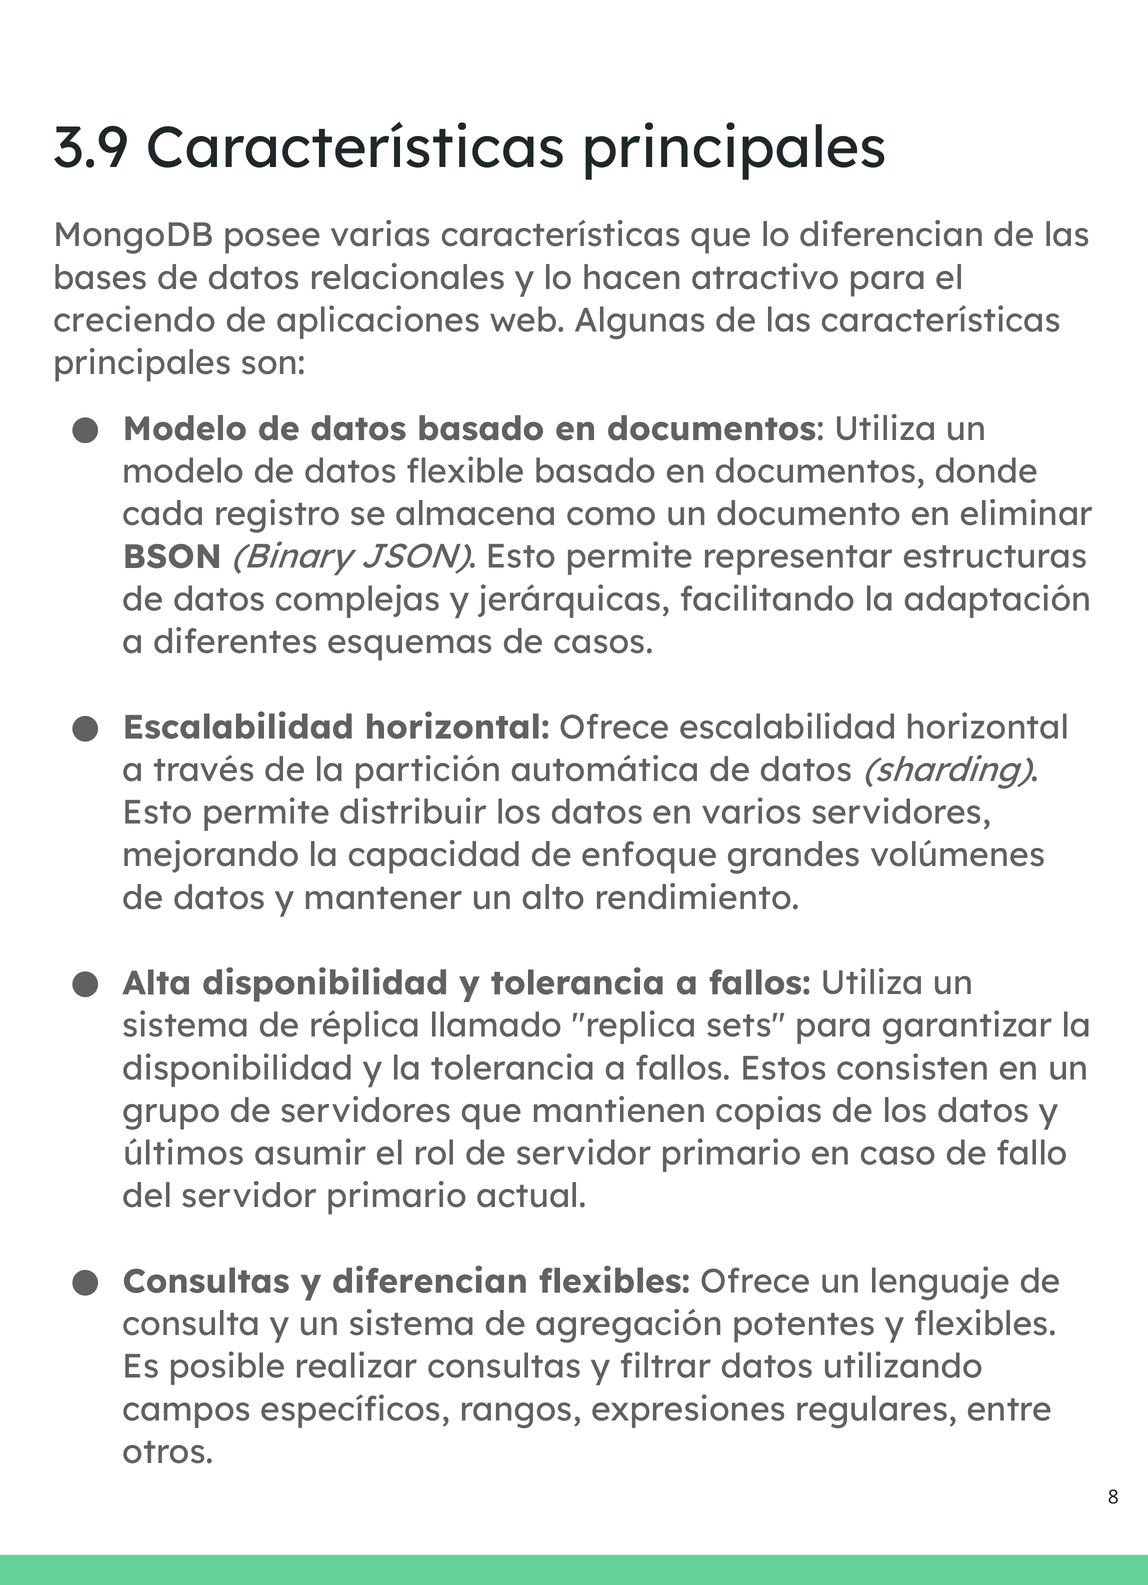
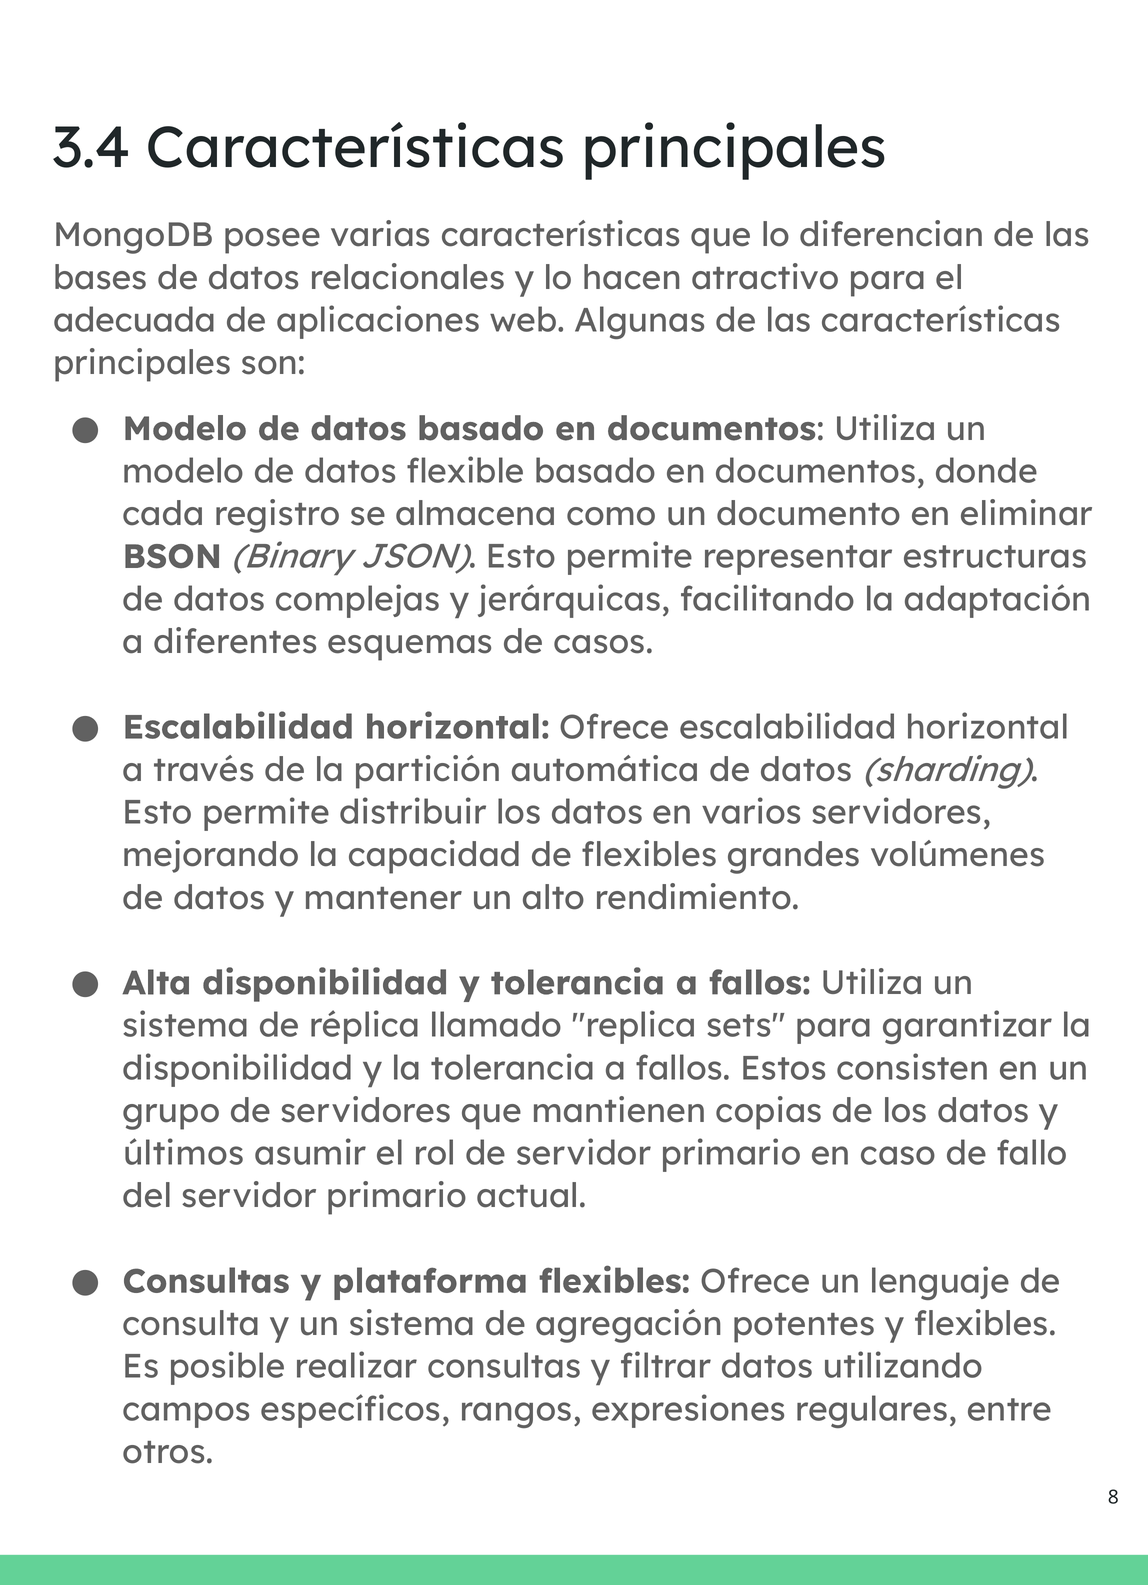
3.9: 3.9 -> 3.4 (92, 148)
creciendo: creciendo -> adecuada (135, 321)
de enfoque: enfoque -> flexibles (649, 855)
y diferencian: diferencian -> plataforma (430, 1282)
